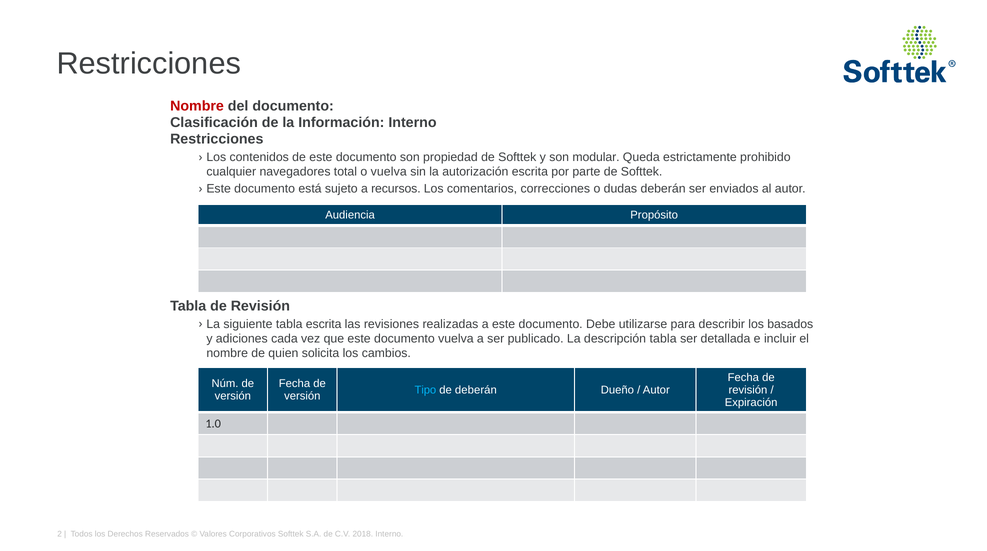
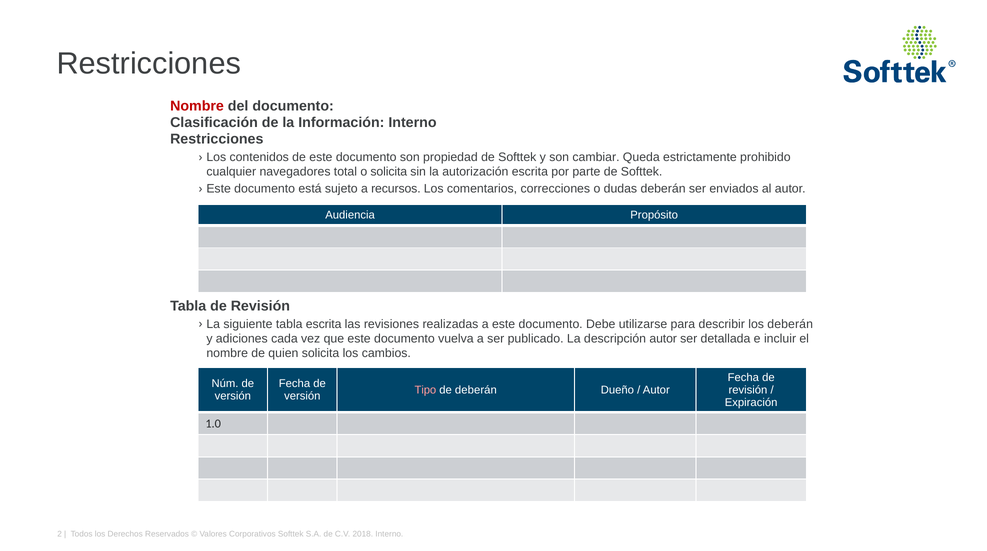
modular: modular -> cambiar (596, 157)
o vuelva: vuelva -> solicita (389, 172)
los basados: basados -> deberán (790, 324)
descripción tabla: tabla -> autor (663, 339)
Tipo colour: light blue -> pink (425, 390)
